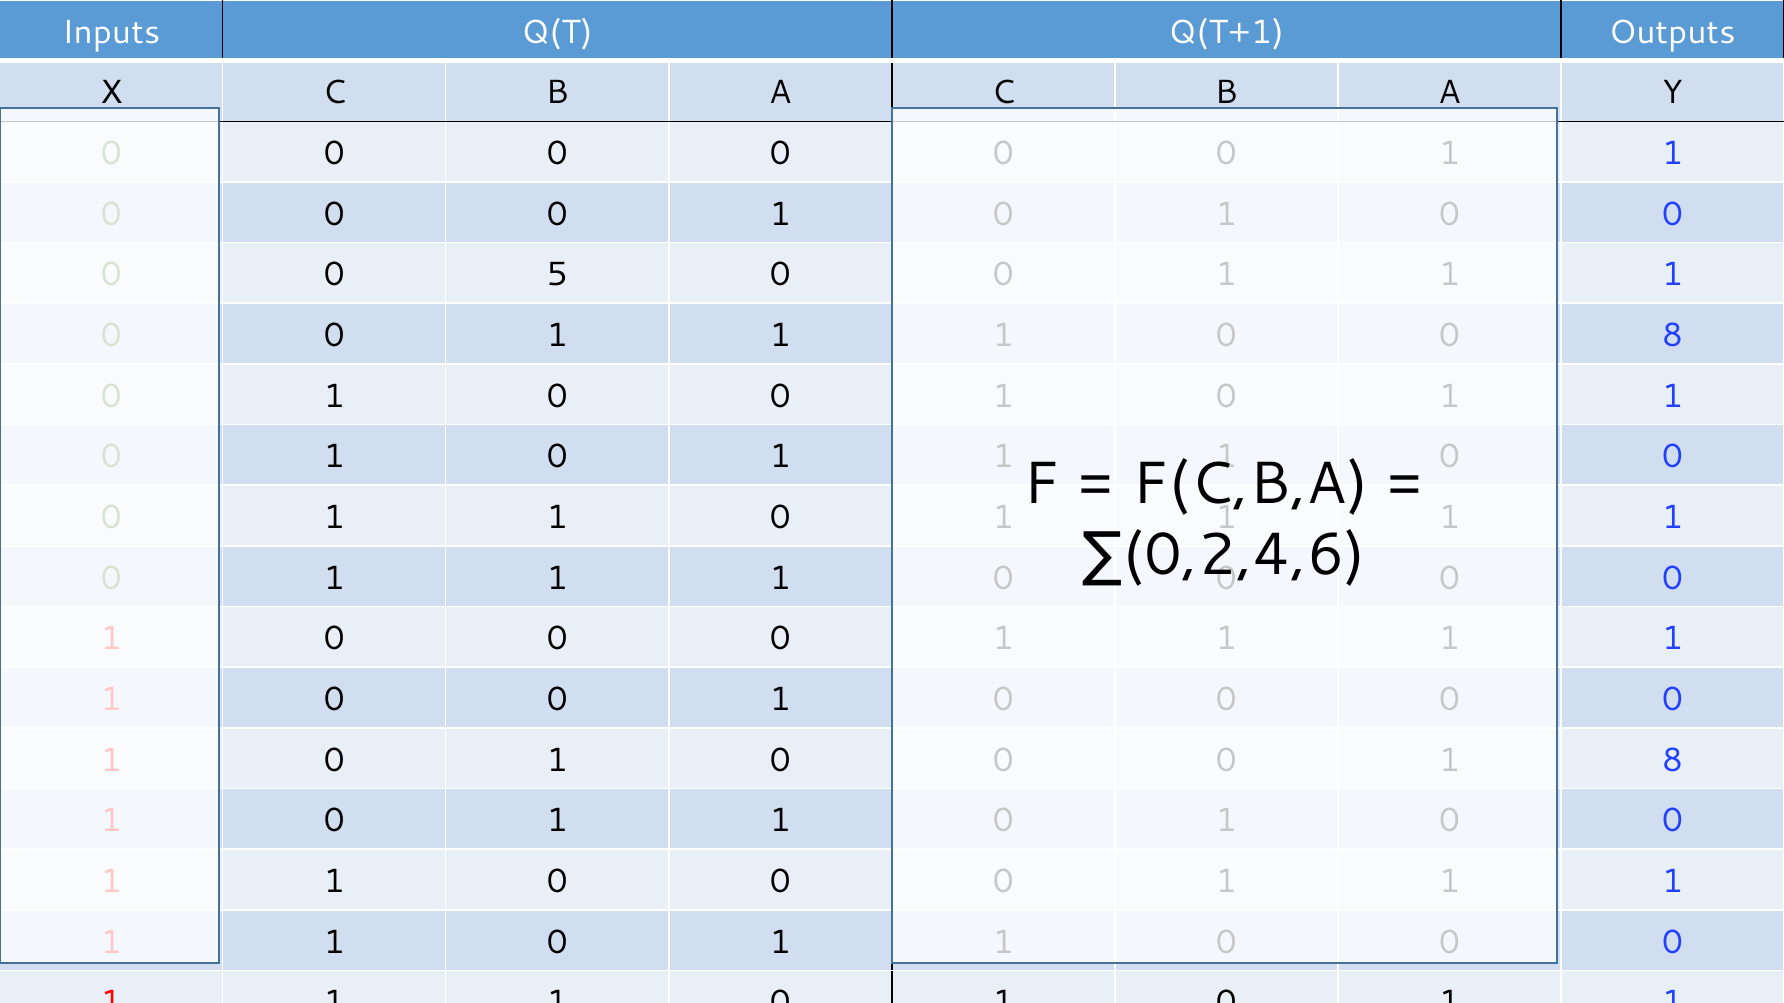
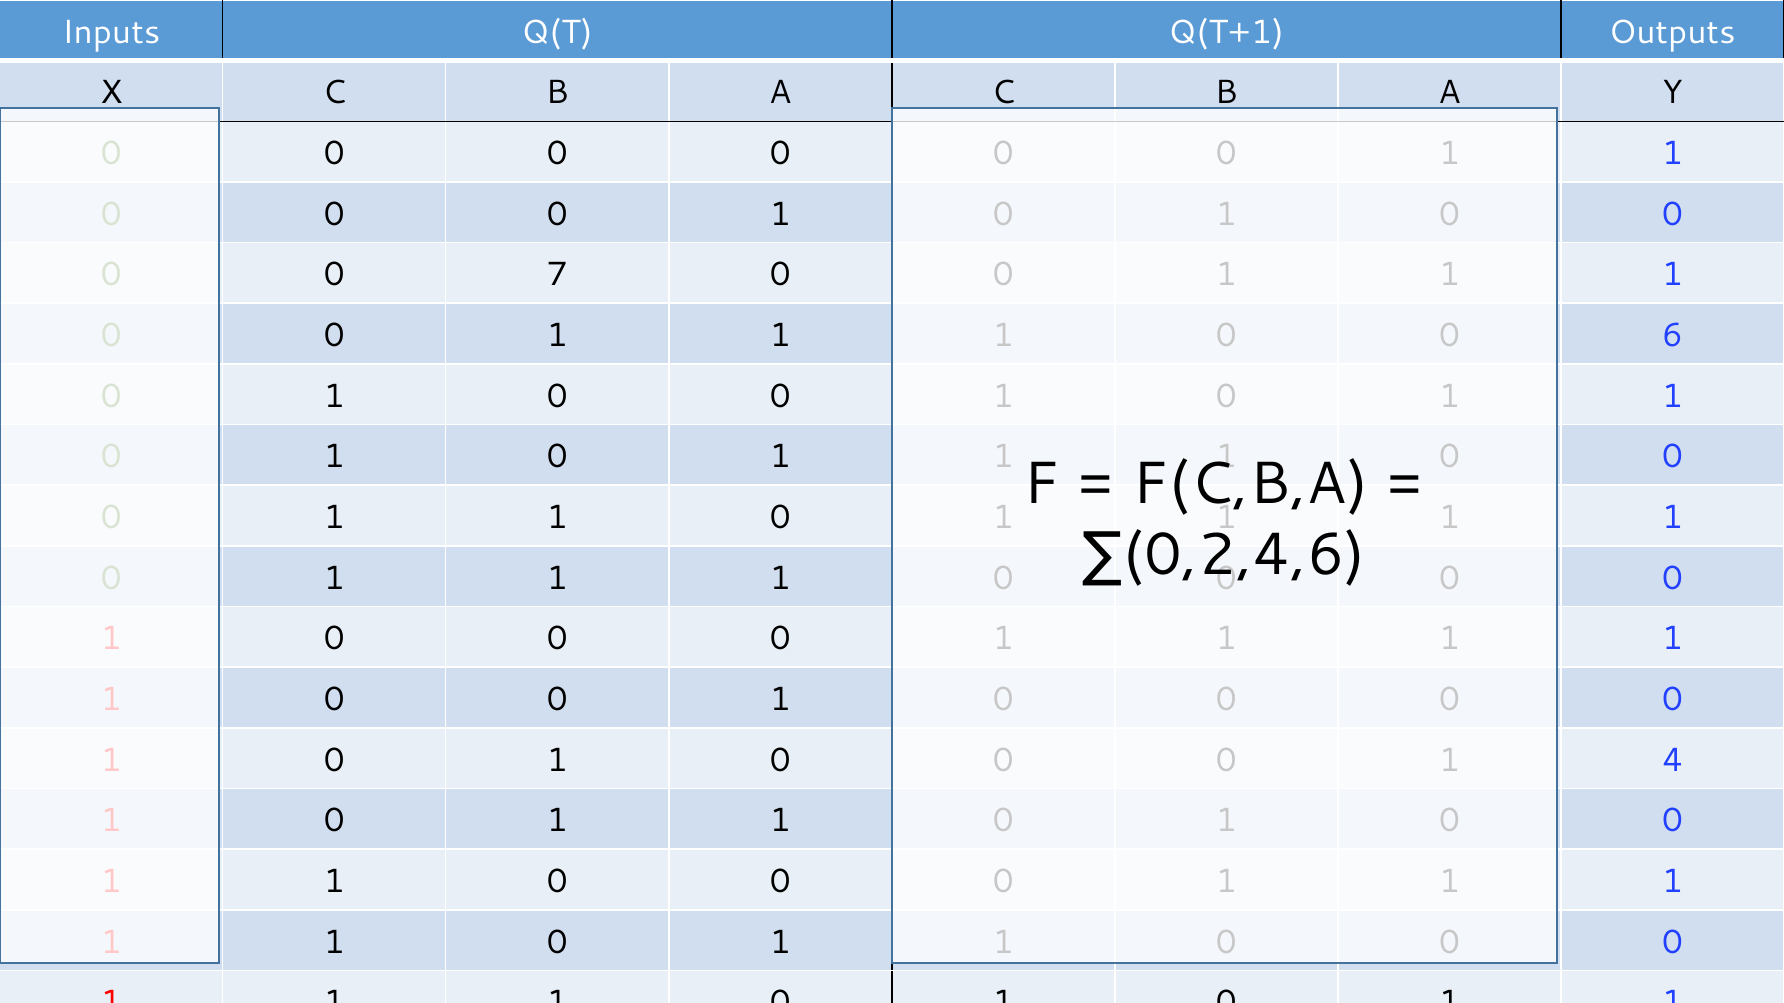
5: 5 -> 7 (557, 275)
8: 8 -> 6 (1672, 336)
8: 8 -> 4 (1672, 760)
